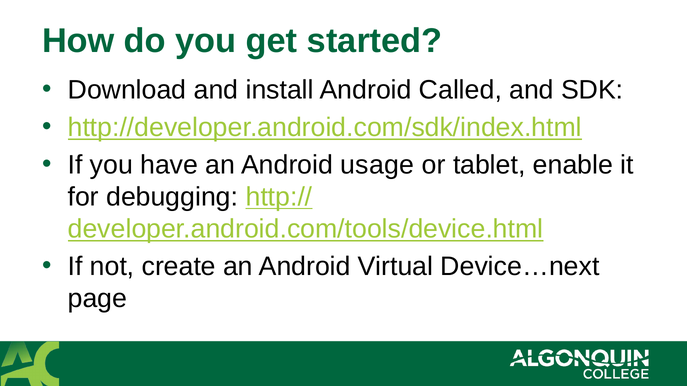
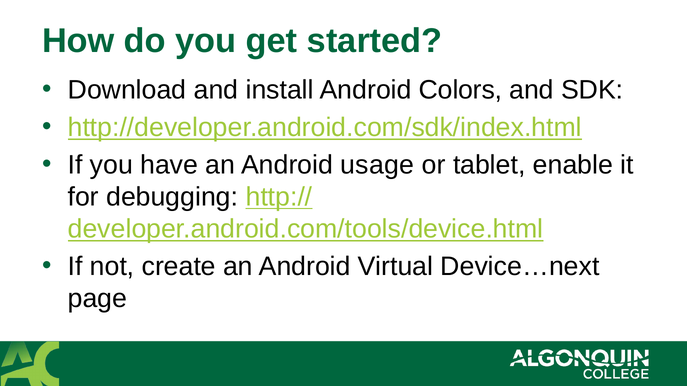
Called: Called -> Colors (461, 90)
